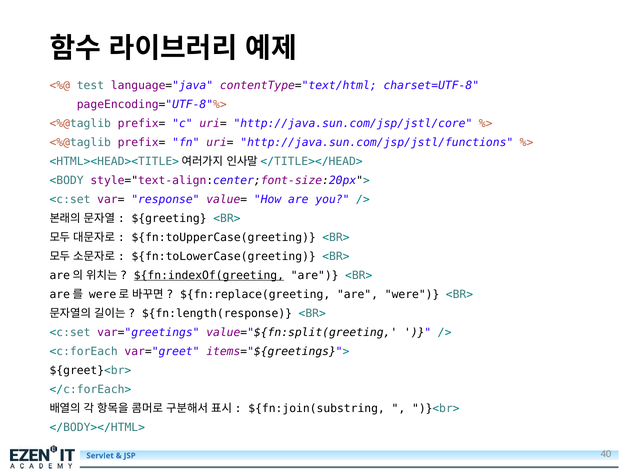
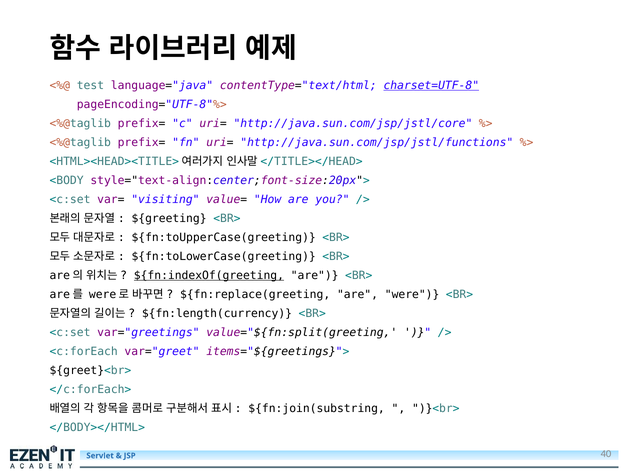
charset=UTF-8 underline: none -> present (431, 85)
response: response -> visiting (165, 199)
${fn:length(response: ${fn:length(response -> ${fn:length(currency (217, 313)
